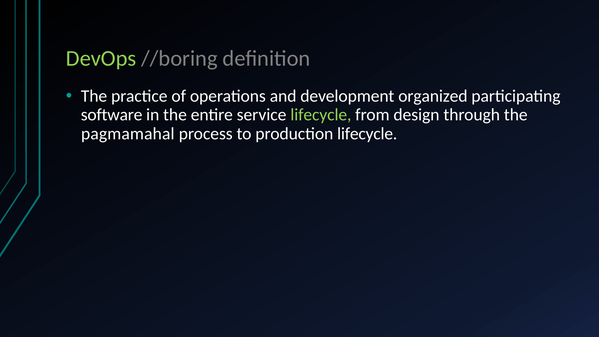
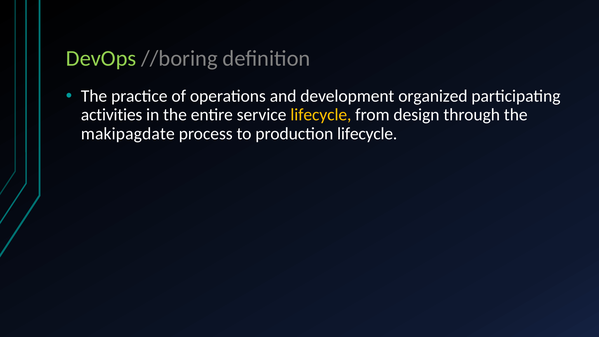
software: software -> activities (112, 115)
lifecycle colour: light green -> yellow (321, 115)
pagmamahal: pagmamahal -> makipagdate (128, 134)
